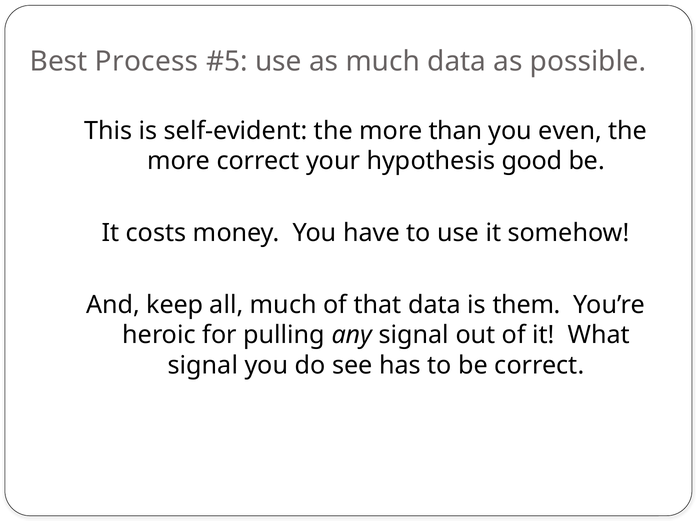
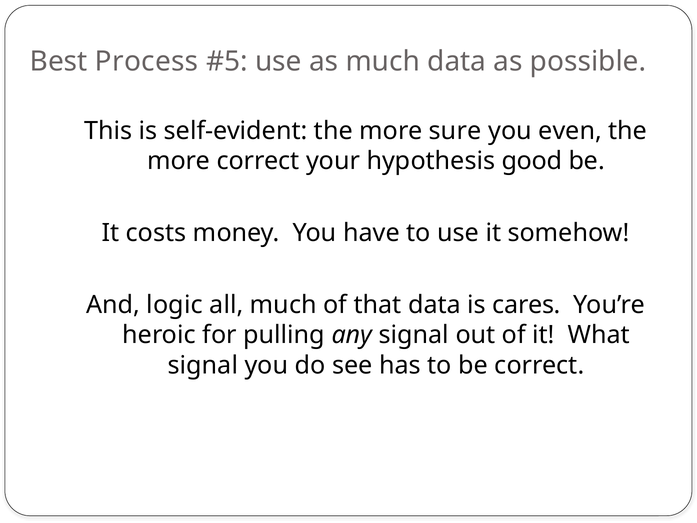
than: than -> sure (455, 131)
keep: keep -> logic (175, 305)
them: them -> cares (527, 305)
